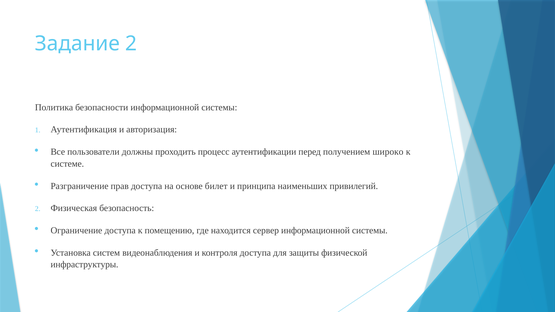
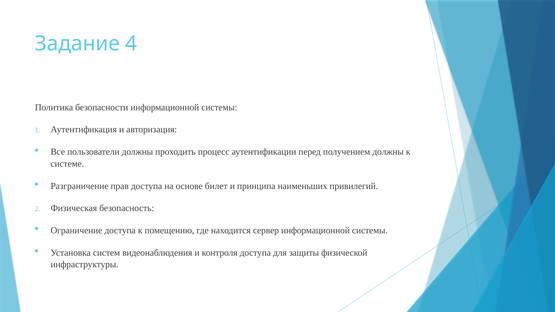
Задание 2: 2 -> 4 (131, 44)
получением широко: широко -> должны (388, 152)
